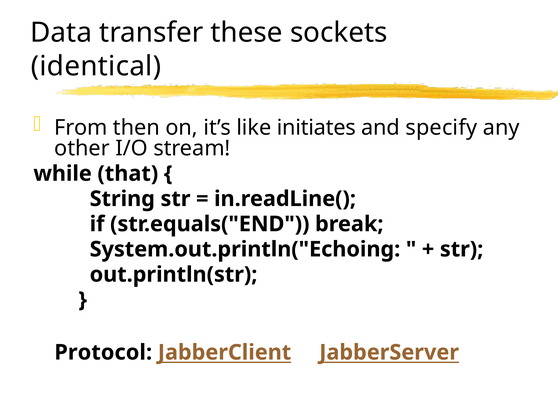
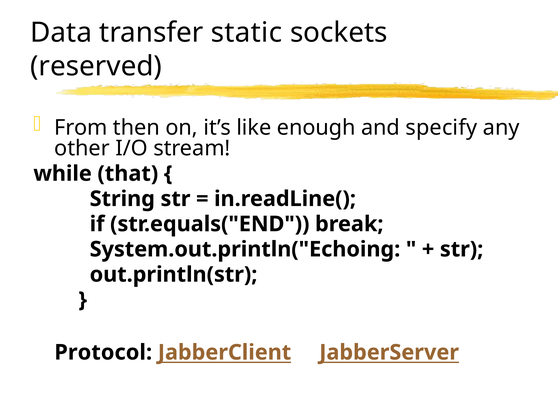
these: these -> static (247, 33)
identical: identical -> reserved (96, 66)
initiates: initiates -> enough (316, 127)
